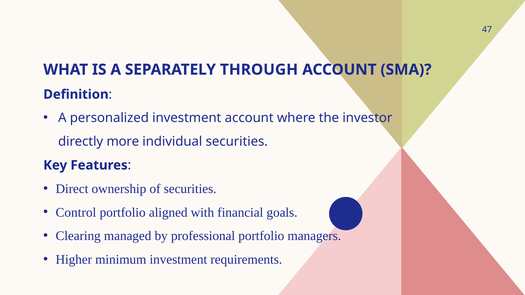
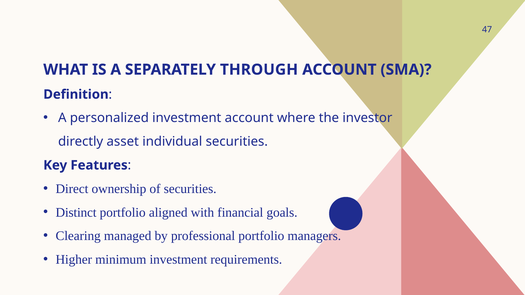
more: more -> asset (123, 142)
Control: Control -> Distinct (76, 213)
